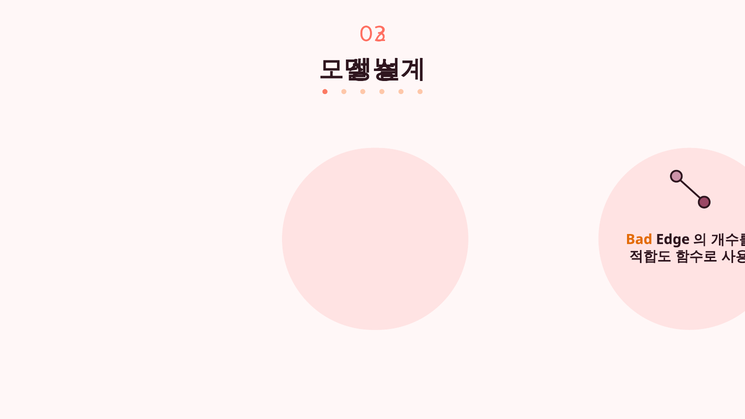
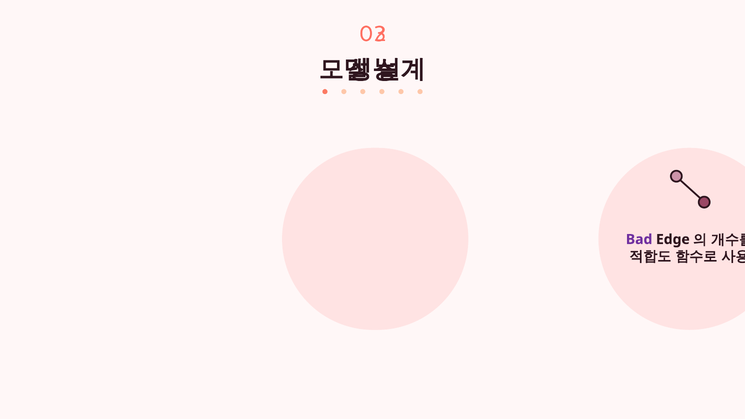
Bad colour: orange -> purple (639, 239)
